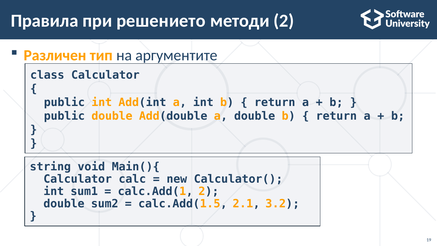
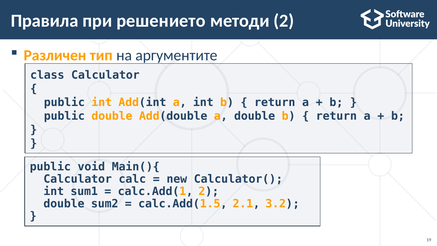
string: string -> public (50, 167)
